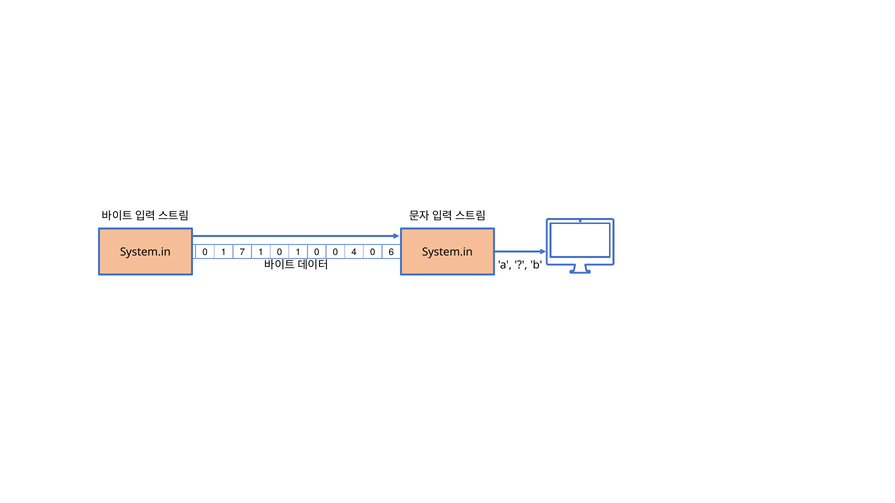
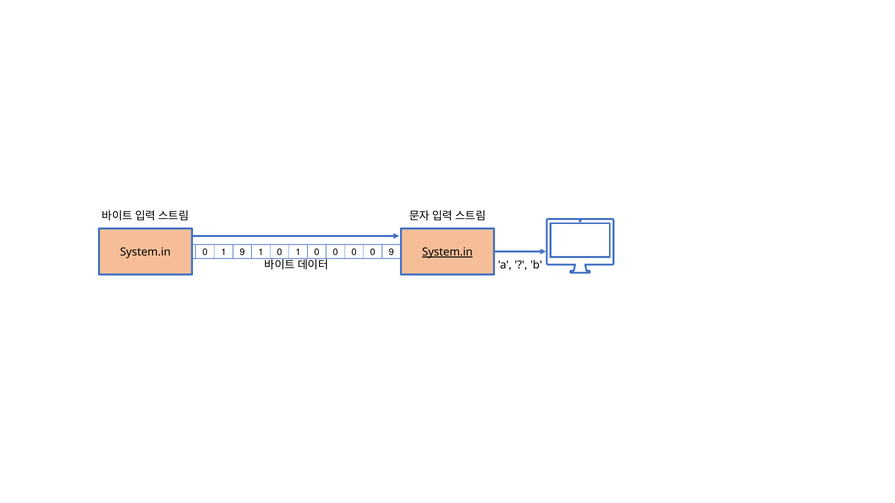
1 7: 7 -> 9 (242, 253)
1 0 0 4: 4 -> 0 (354, 253)
0 6: 6 -> 9 (391, 253)
System.in underline: none -> present (447, 252)
